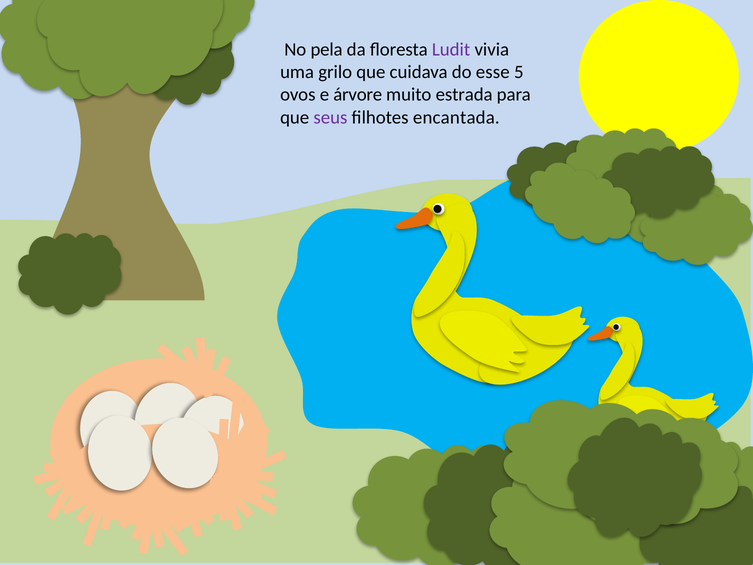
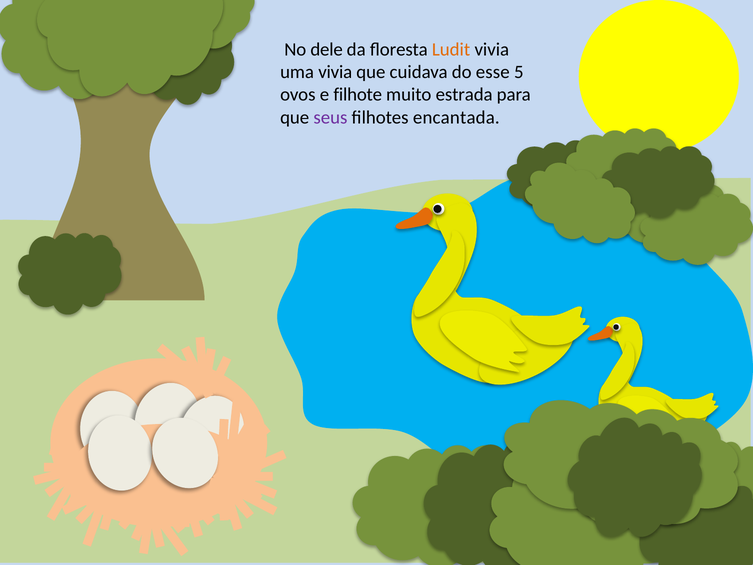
pela: pela -> dele (327, 49)
Ludit colour: purple -> orange (451, 49)
uma grilo: grilo -> vivia (335, 72)
árvore: árvore -> filhote (358, 95)
